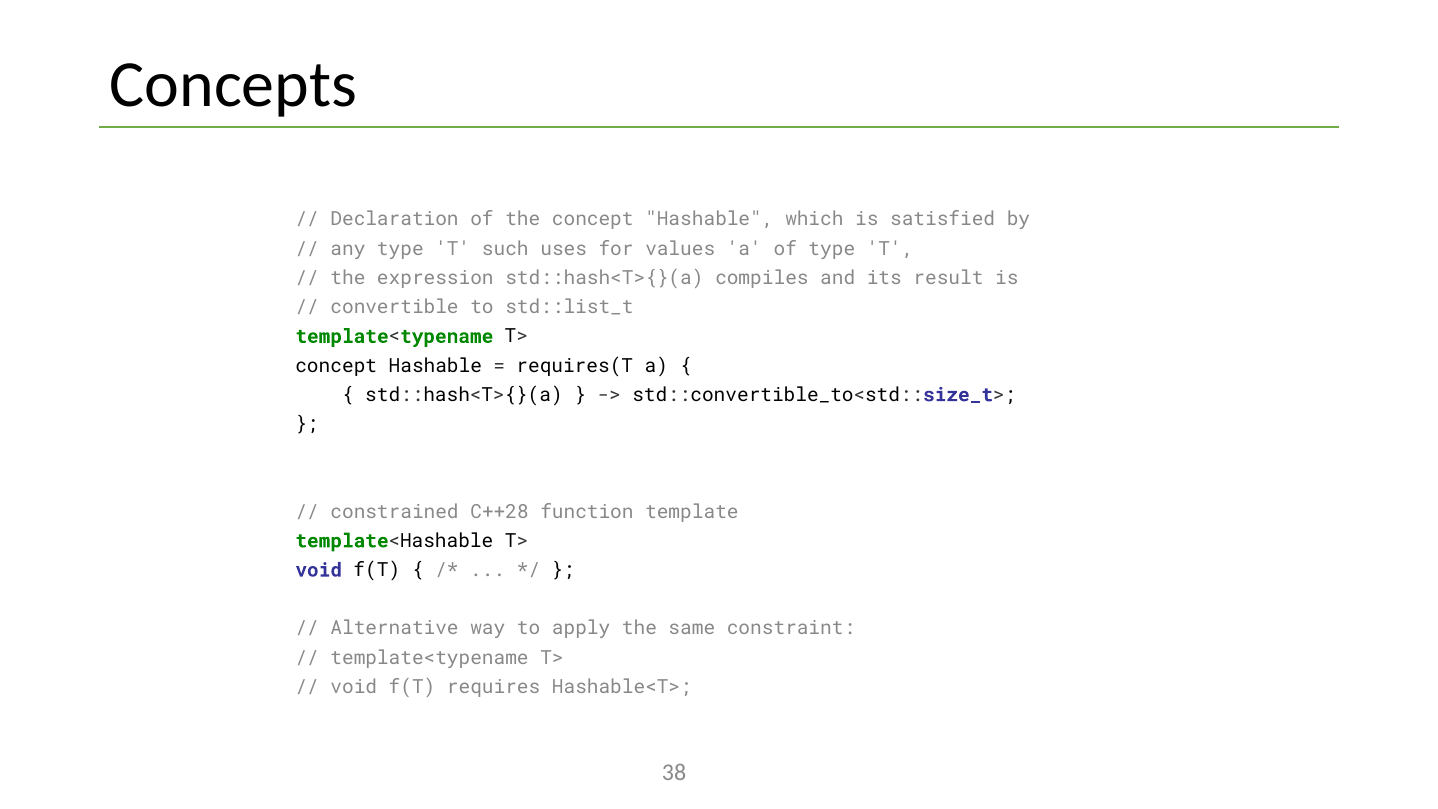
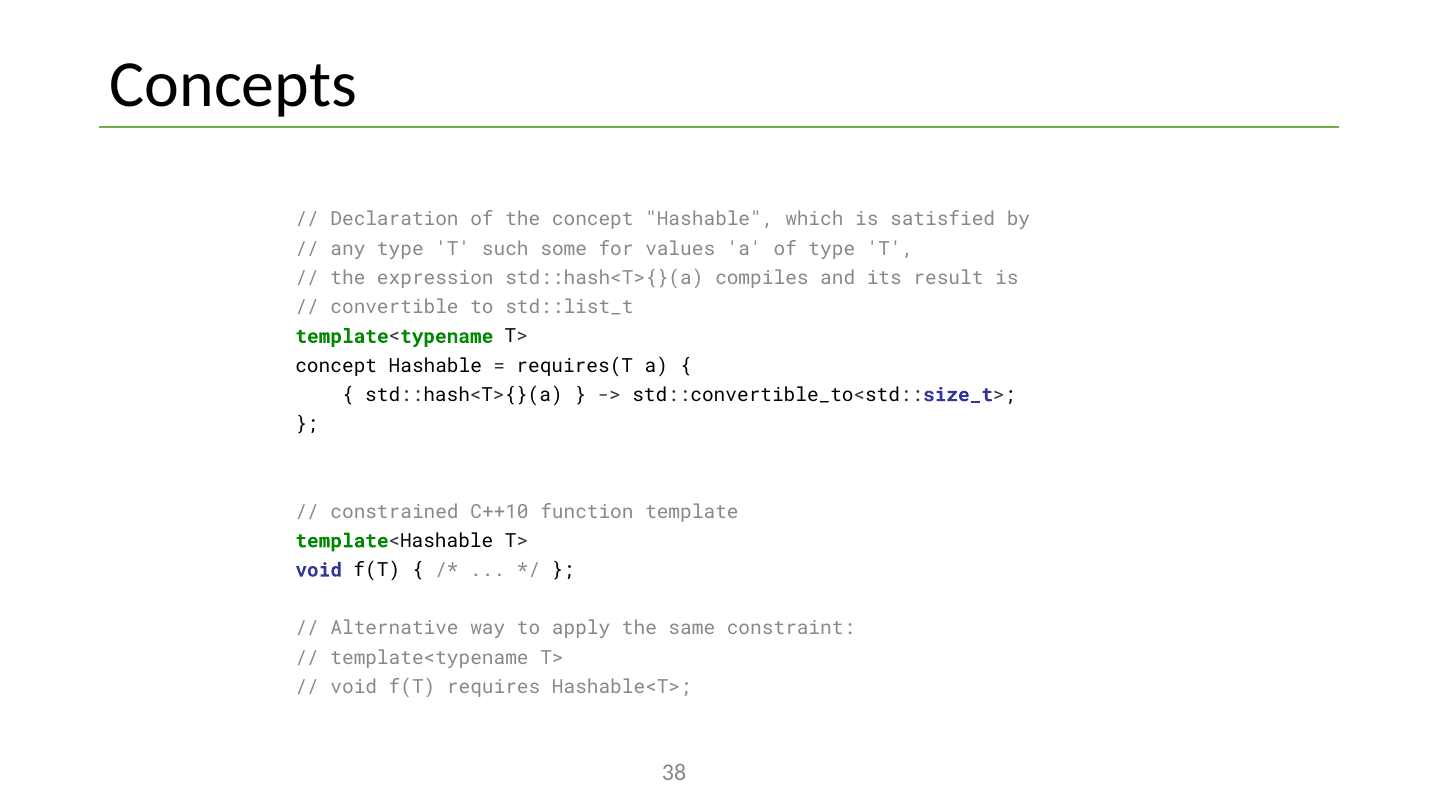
uses: uses -> some (564, 249)
C++28: C++28 -> C++10 (500, 512)
